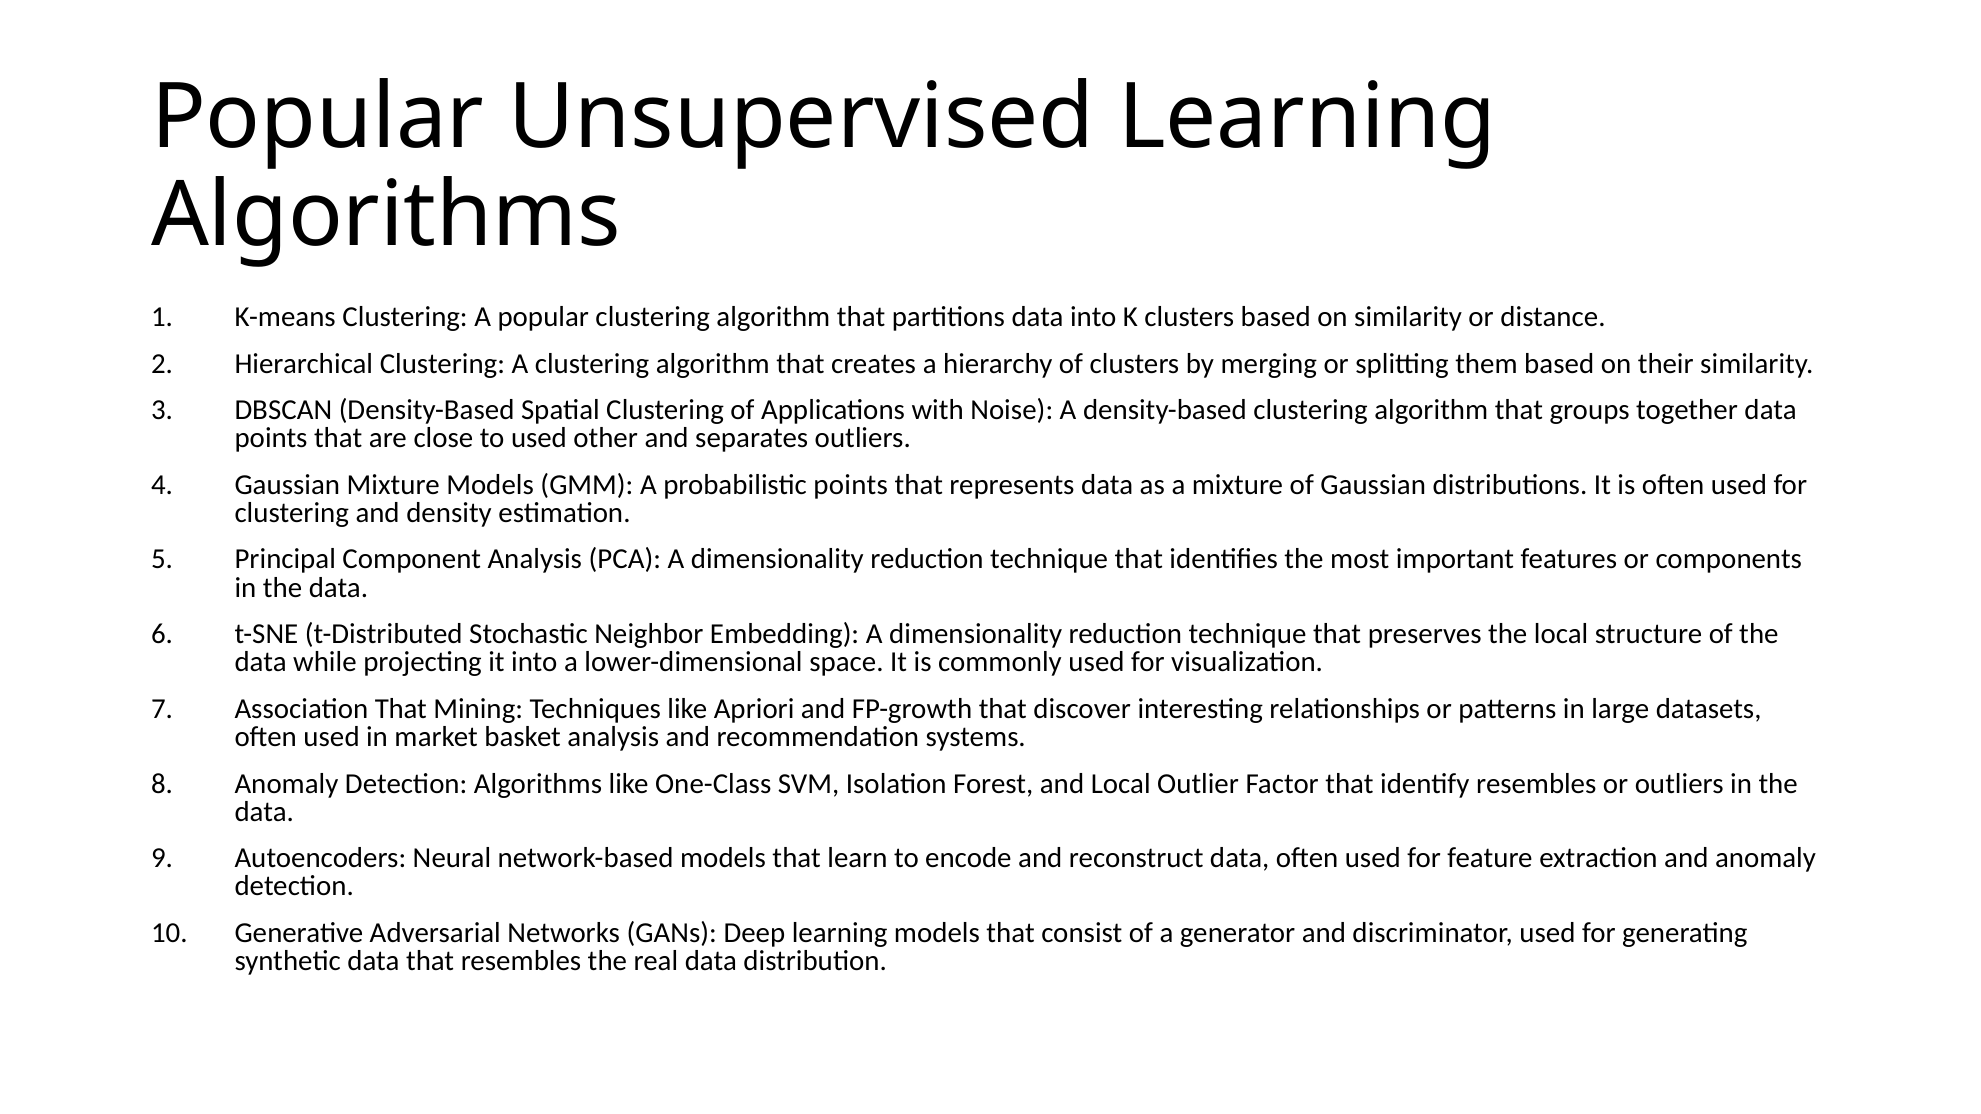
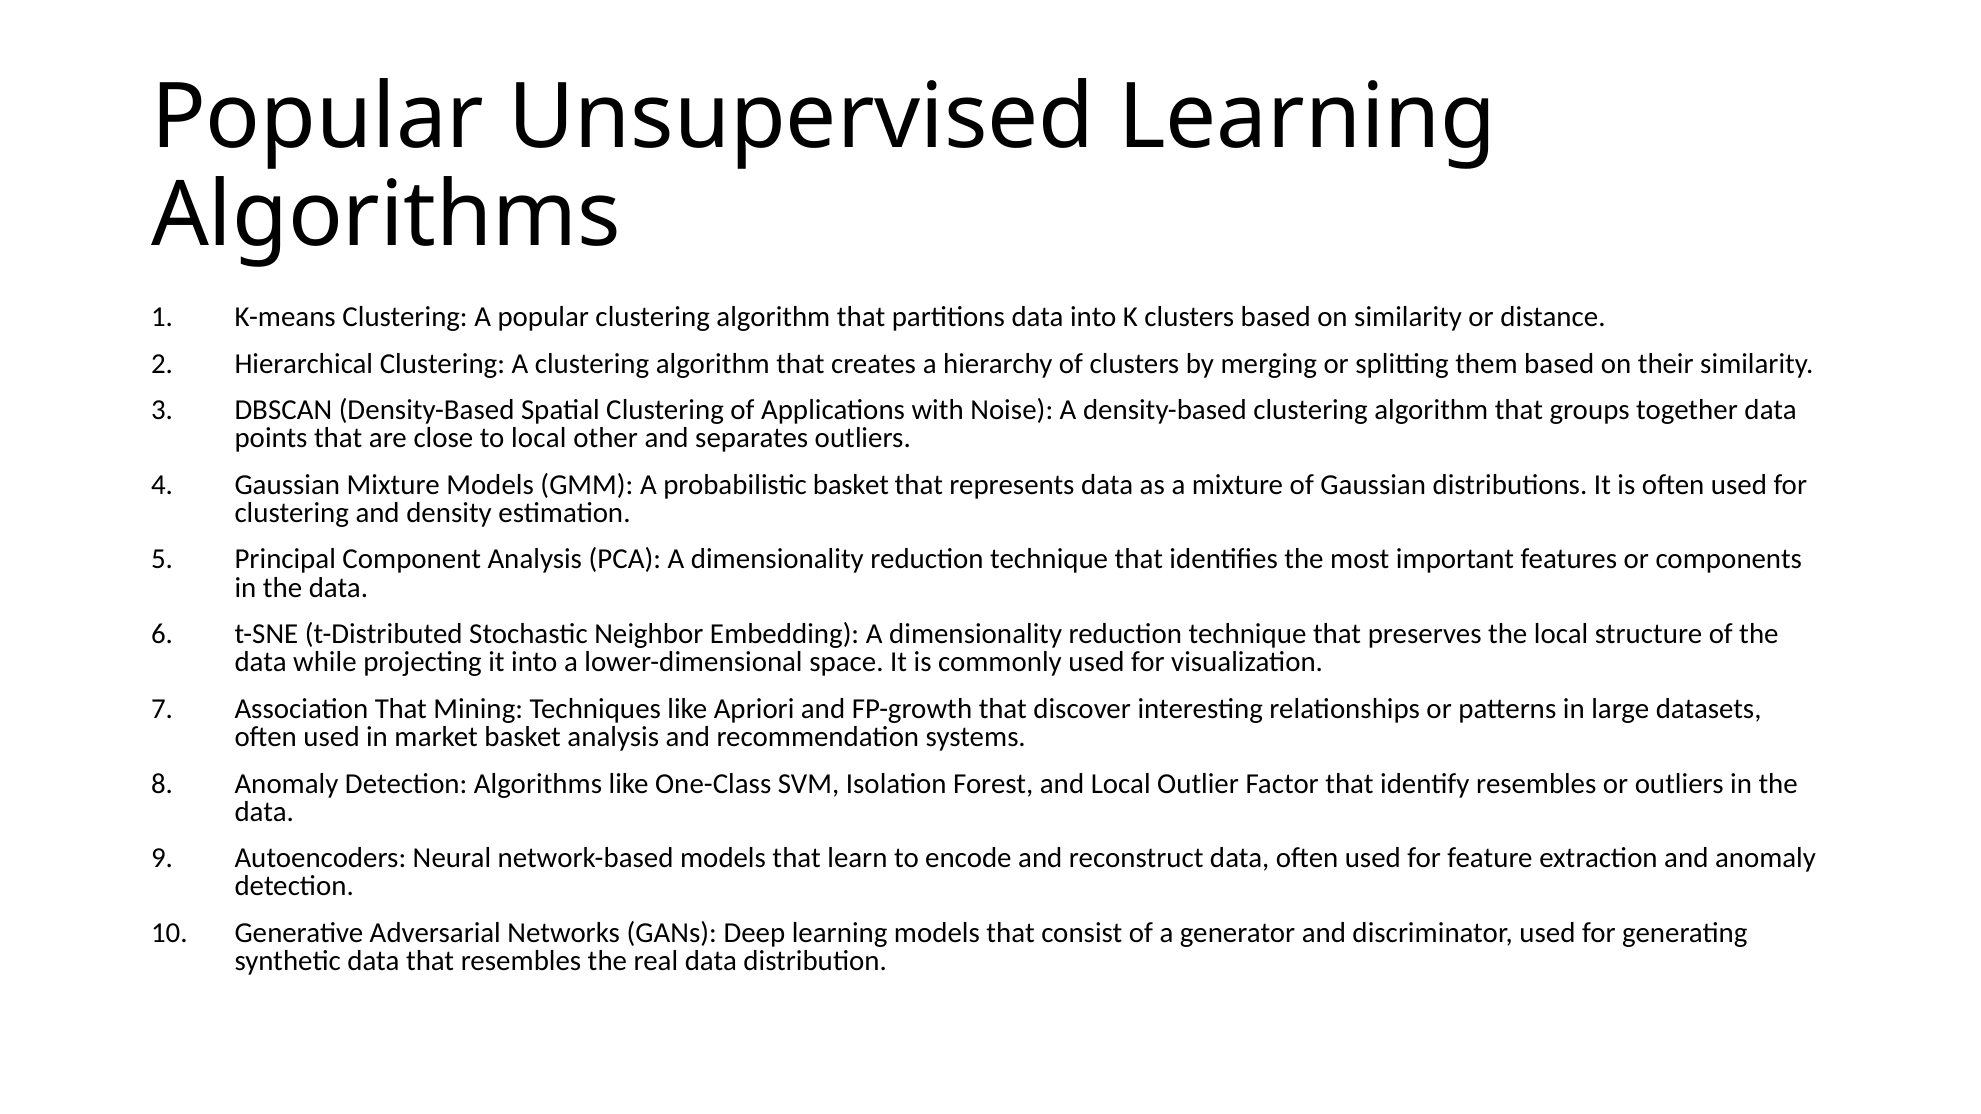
to used: used -> local (539, 438)
probabilistic points: points -> basket (851, 485)
